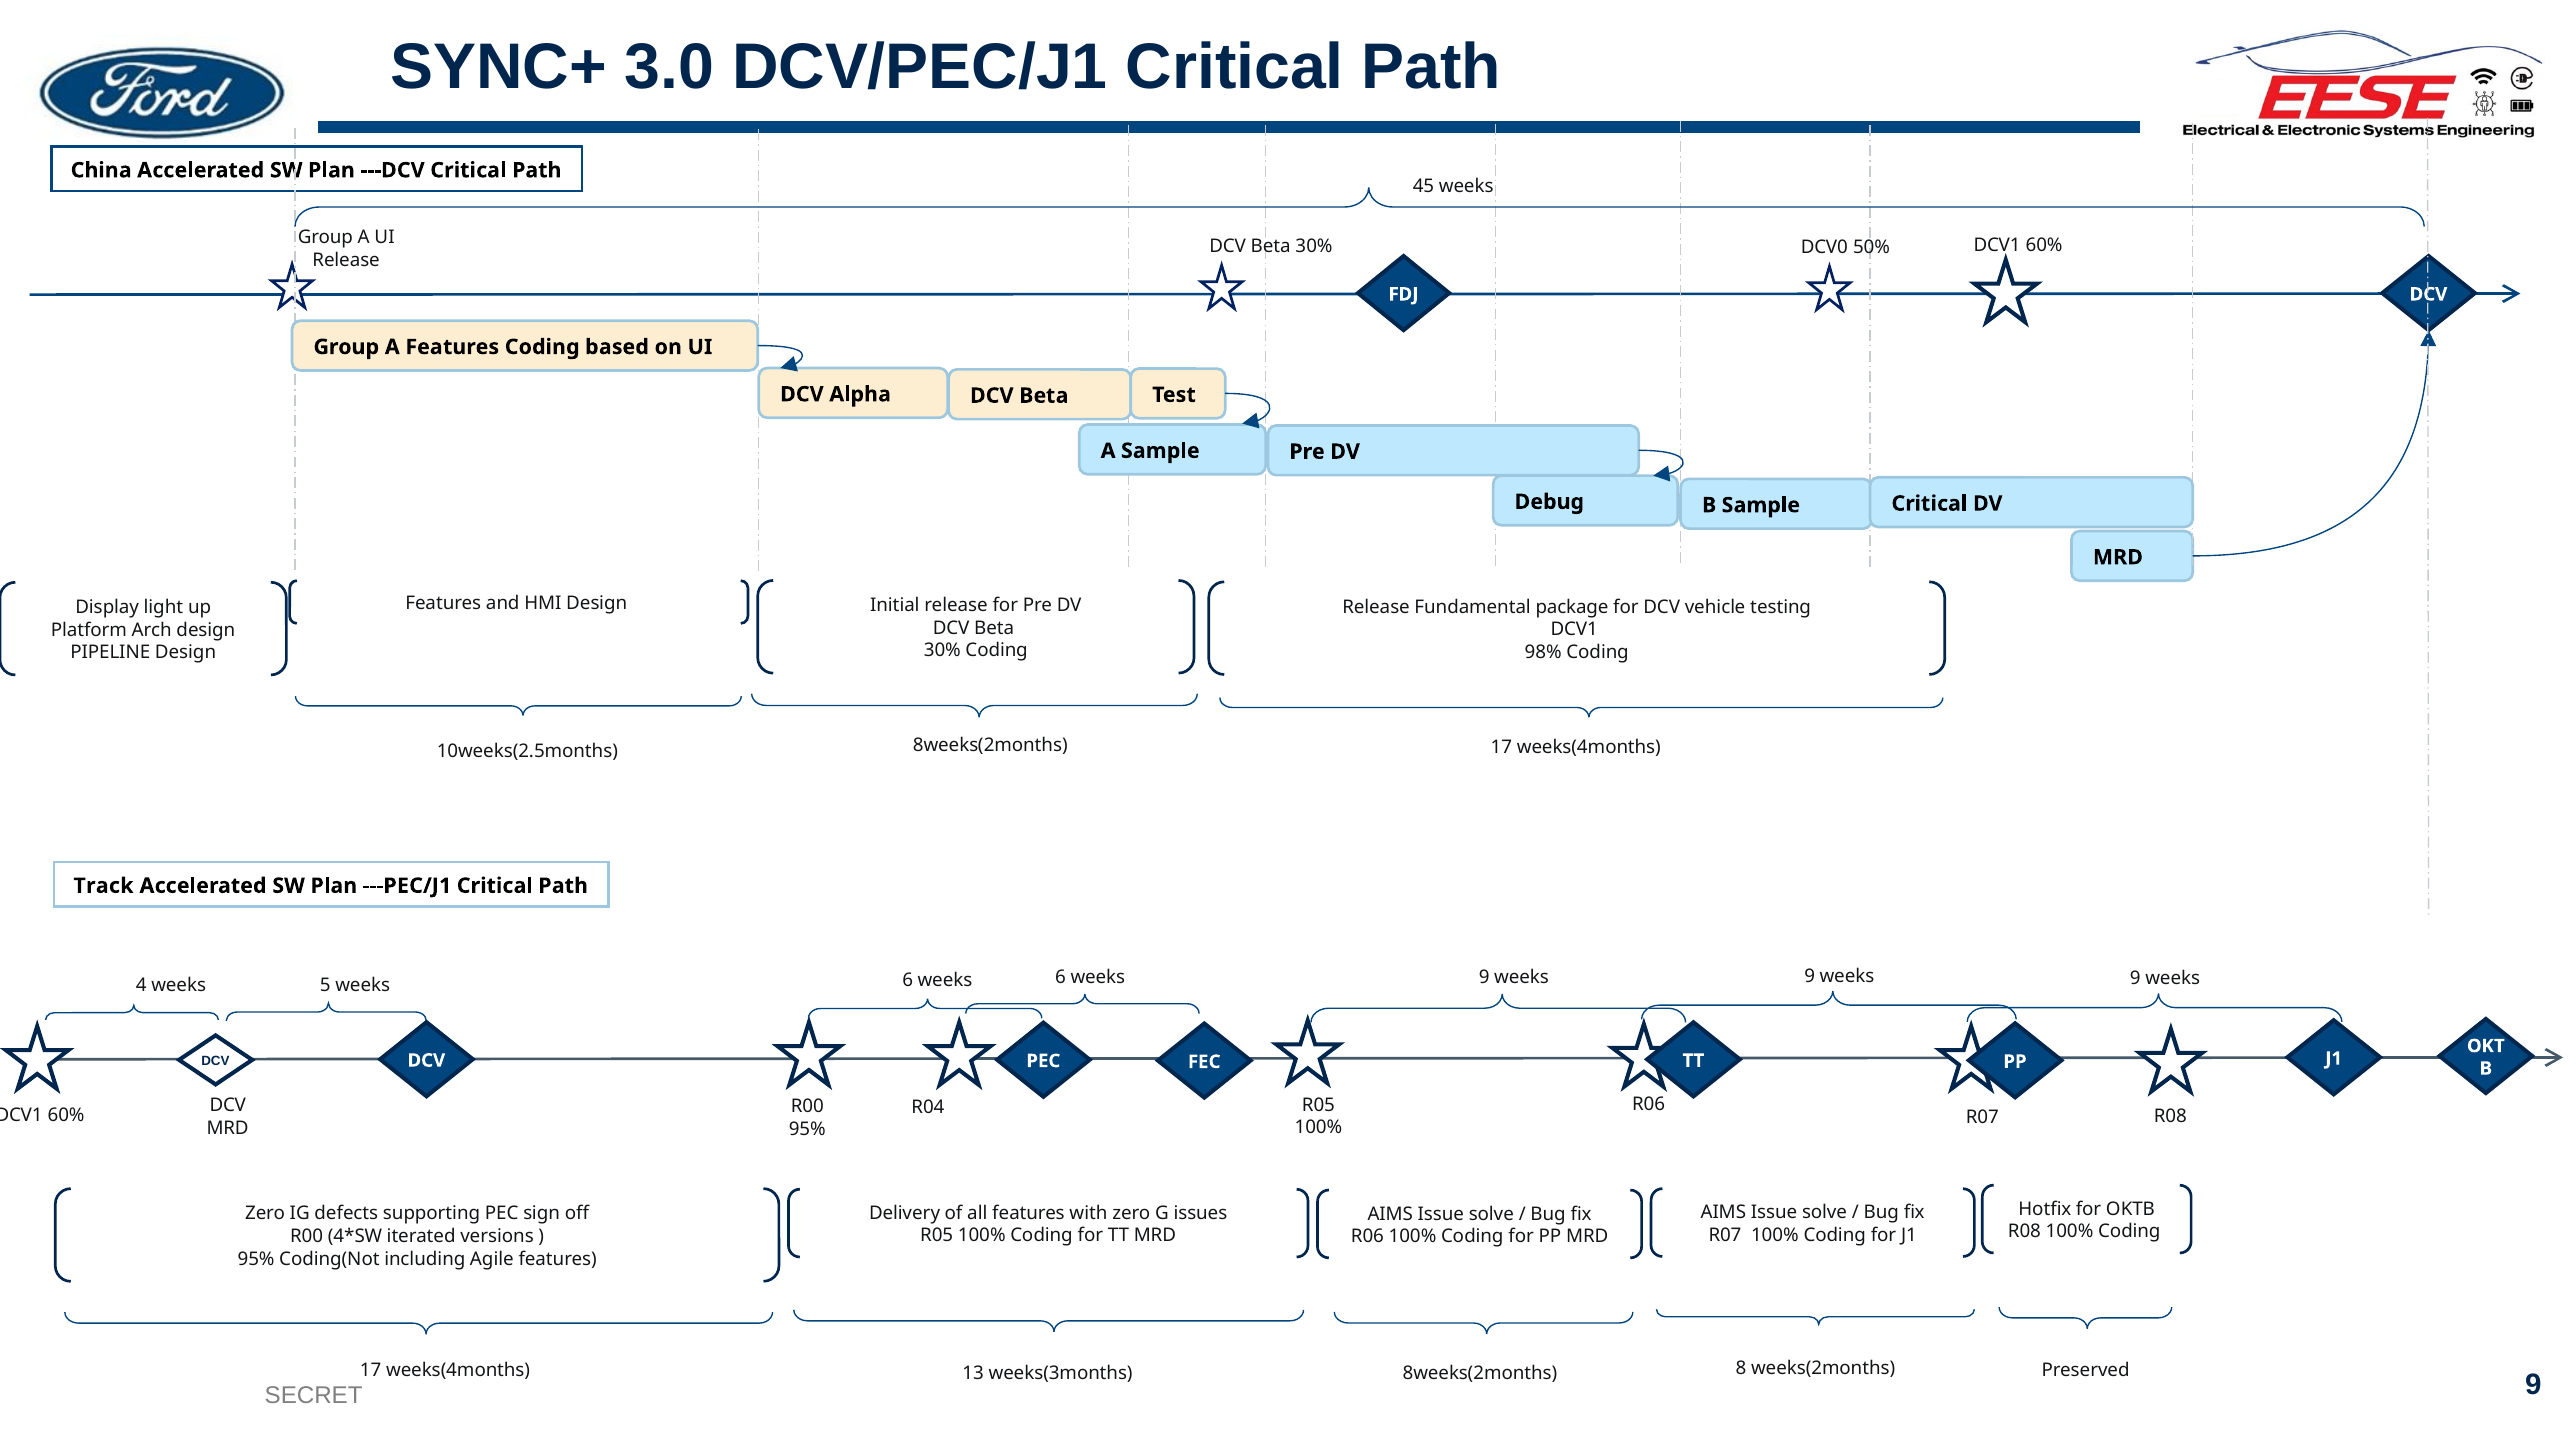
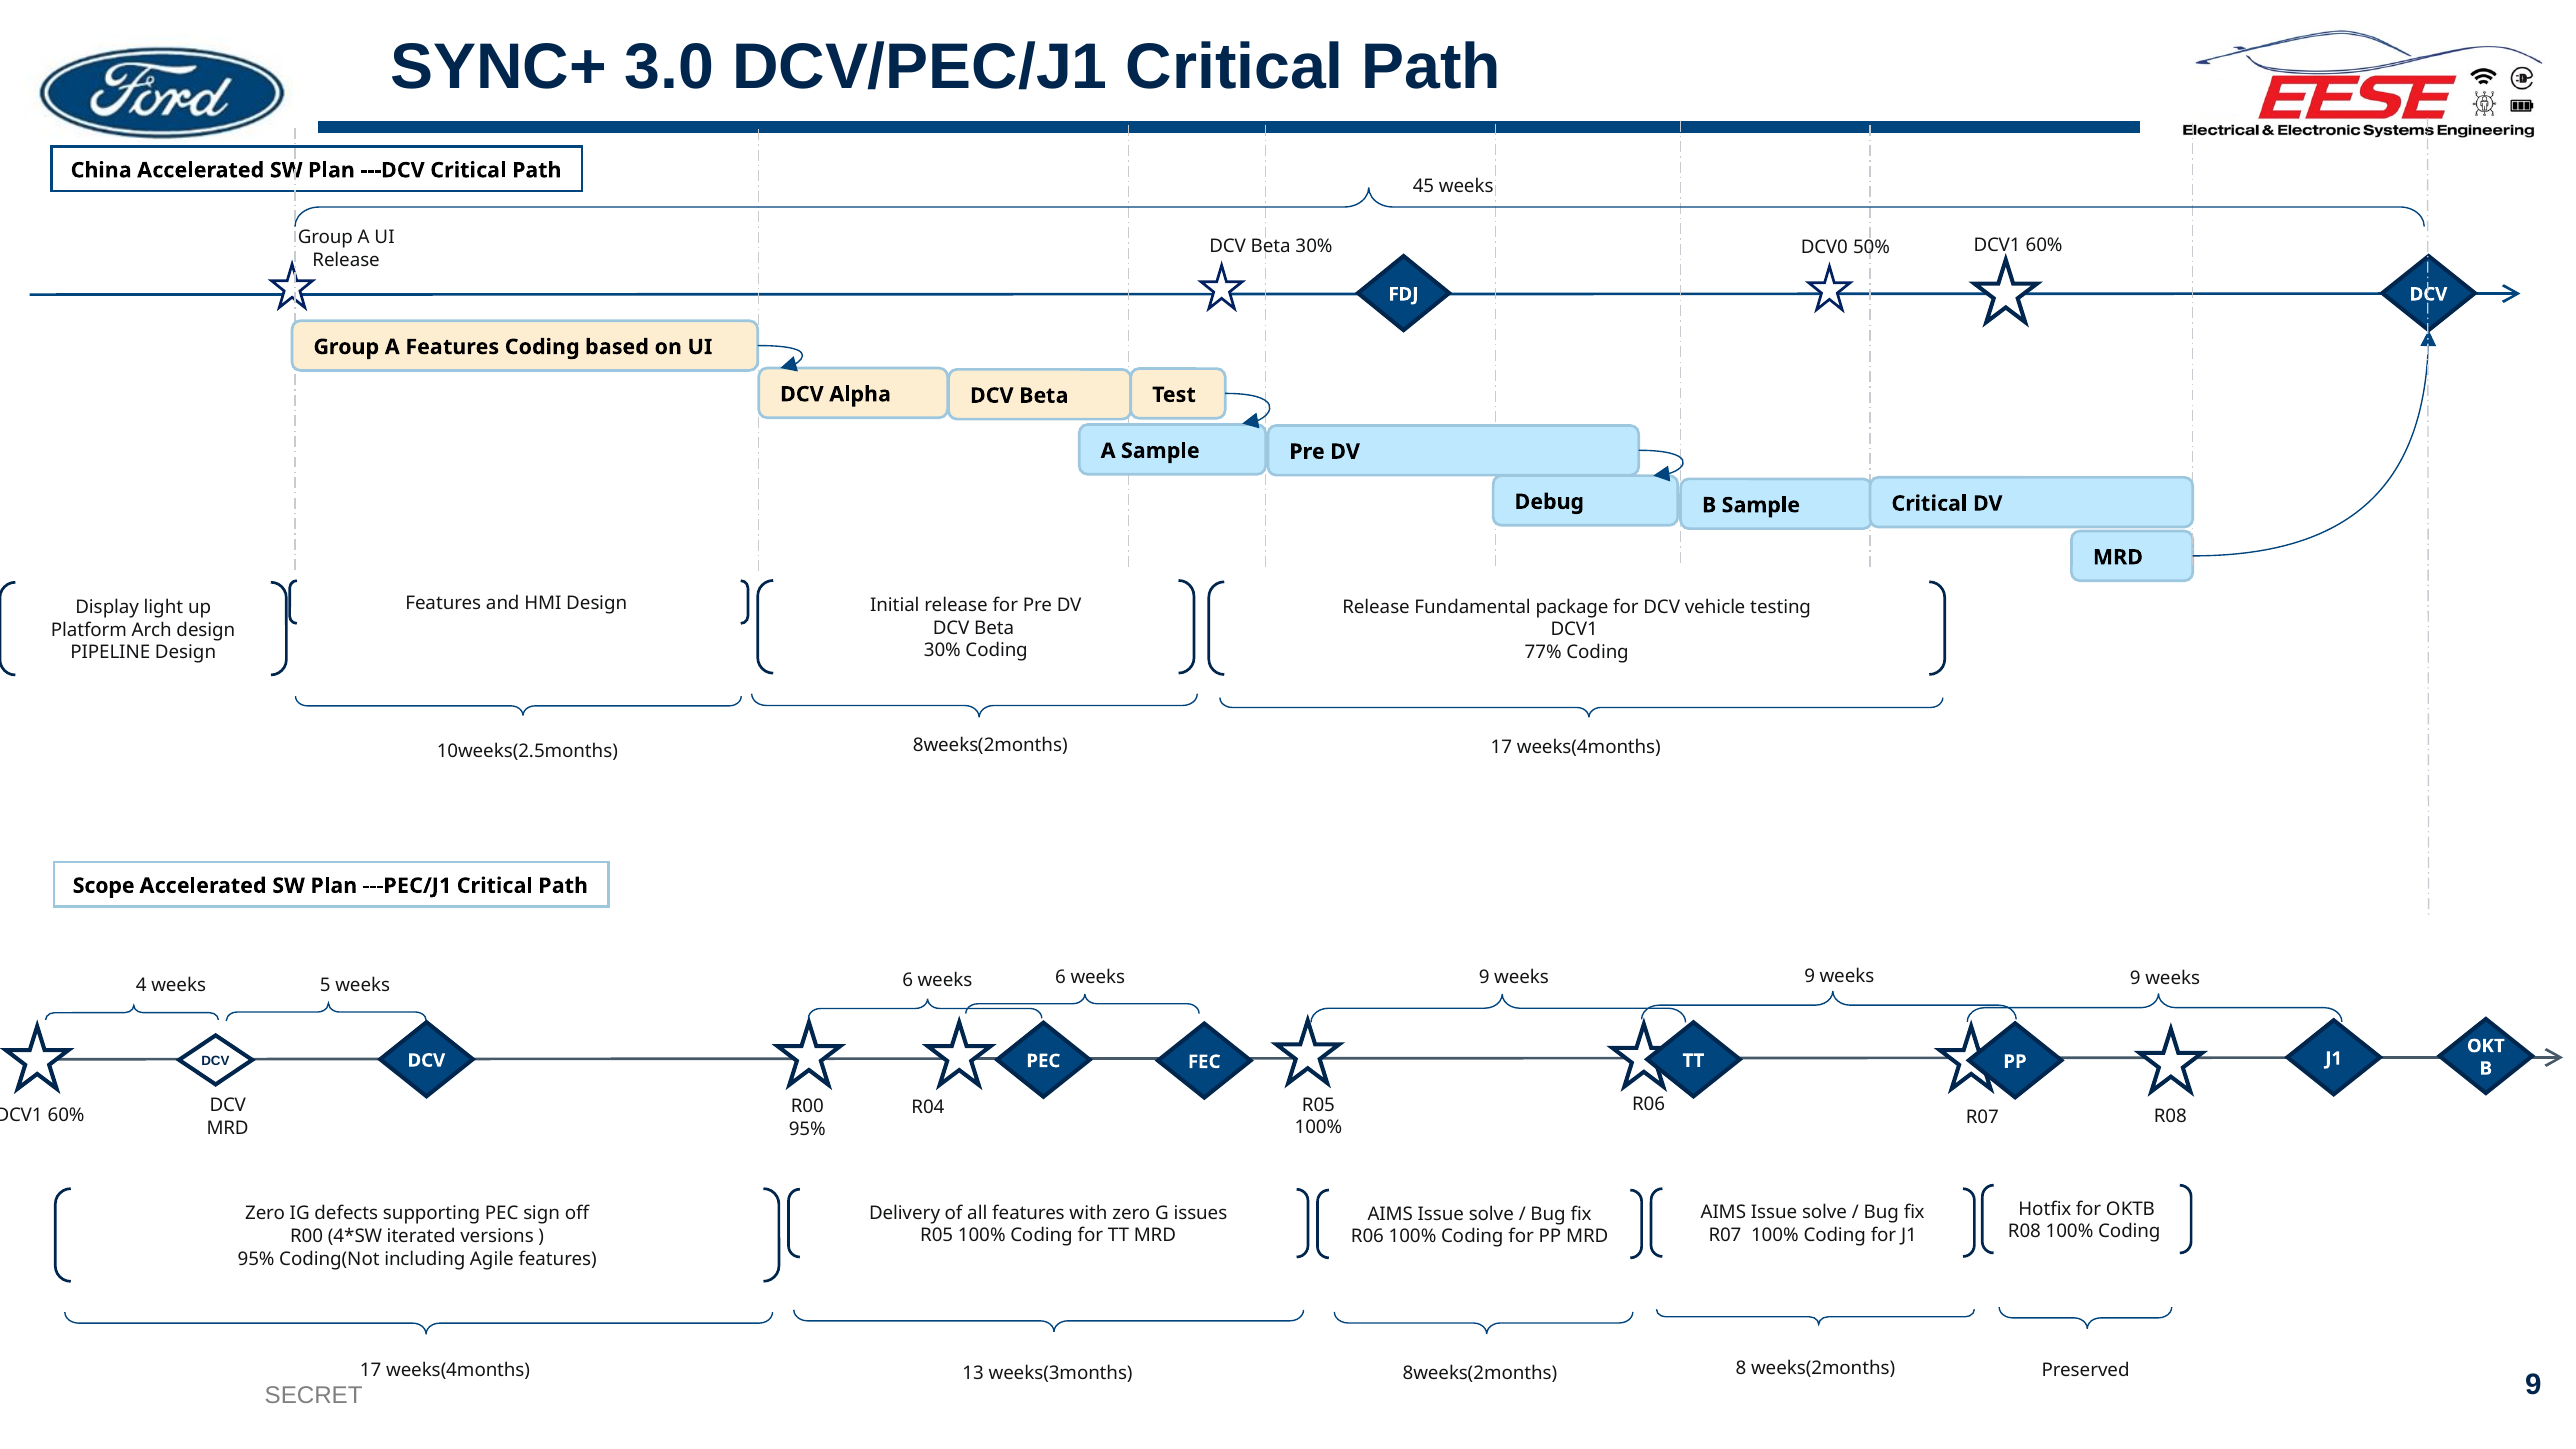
98%: 98% -> 77% (1543, 652)
Track: Track -> Scope (104, 886)
